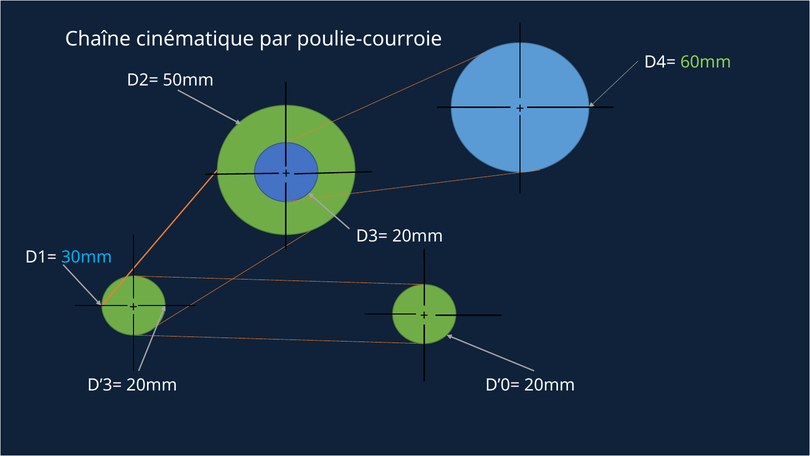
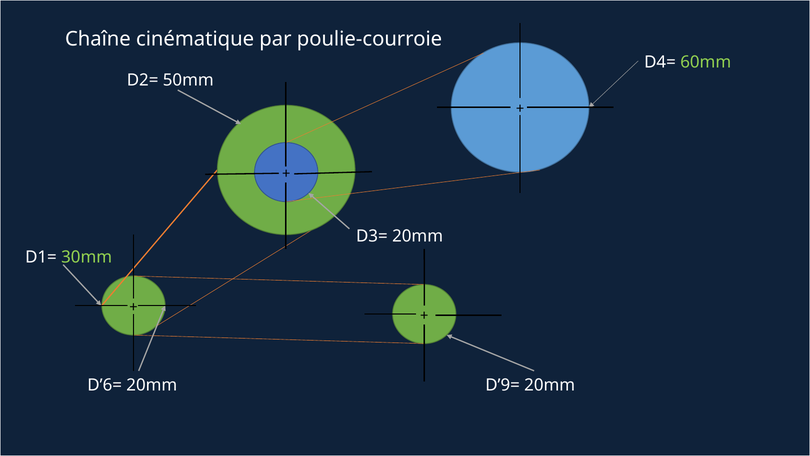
30mm colour: light blue -> light green (87, 257)
D’3=: D’3= -> D’6= (105, 385)
D’0=: D’0= -> D’9= (503, 385)
